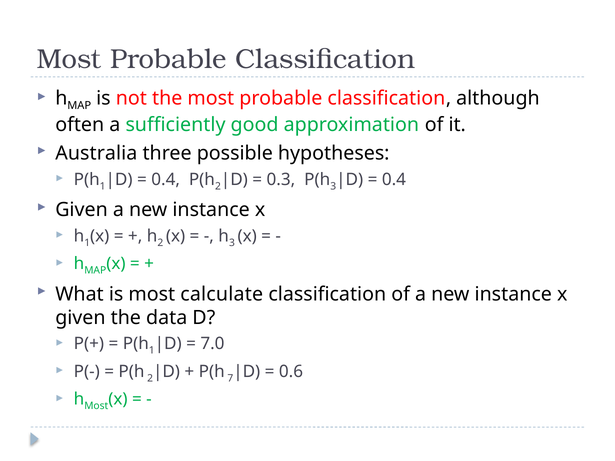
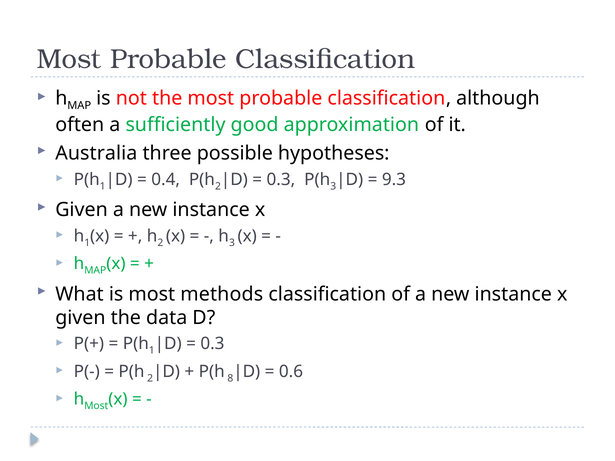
0.4: 0.4 -> 9.3 (394, 180)
calculate: calculate -> methods (222, 294)
7.0: 7.0 -> 0.3 (212, 344)
7: 7 -> 8 (230, 378)
